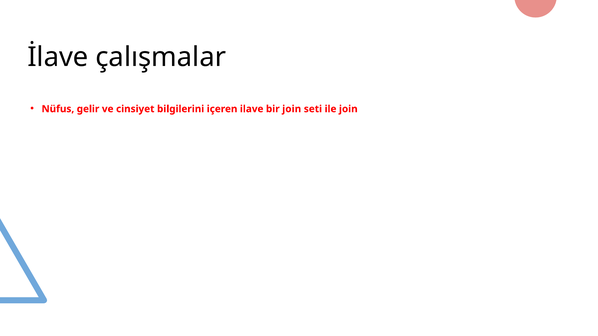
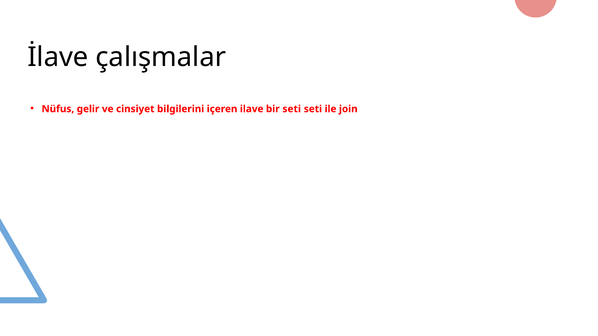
bir join: join -> seti (292, 109)
